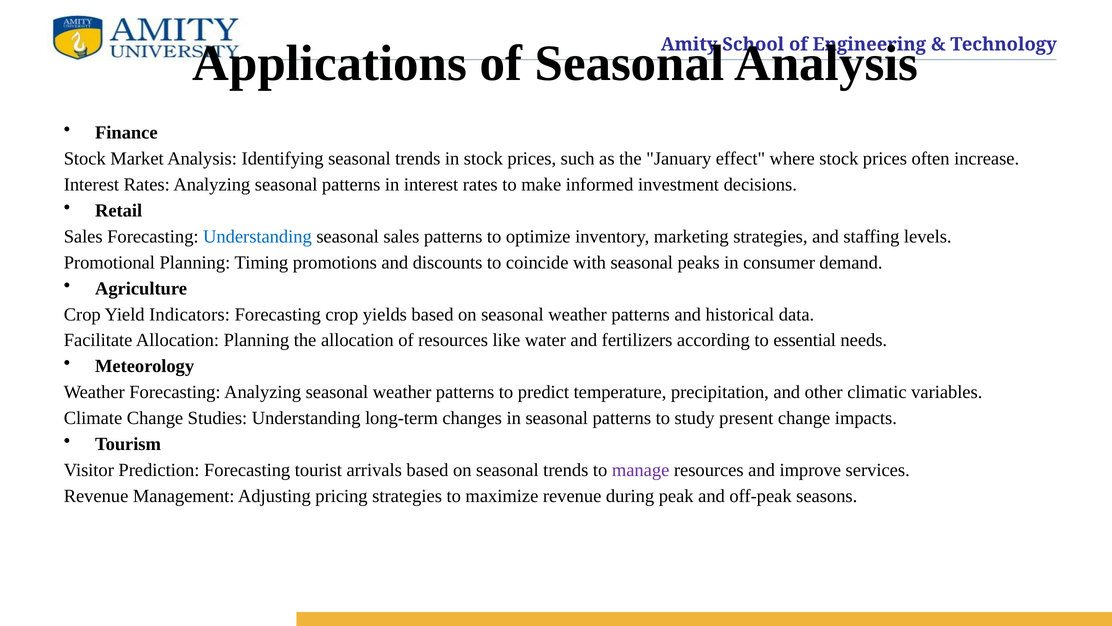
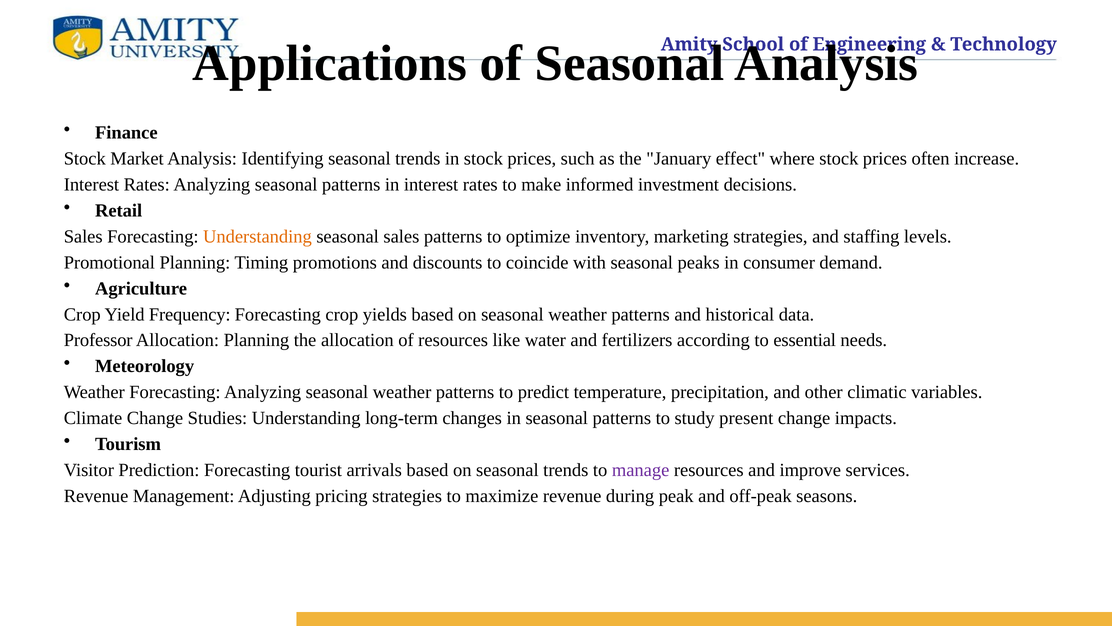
Understanding colour: blue -> orange (257, 236)
Indicators: Indicators -> Frequency (190, 314)
Facilitate: Facilitate -> Professor (98, 340)
